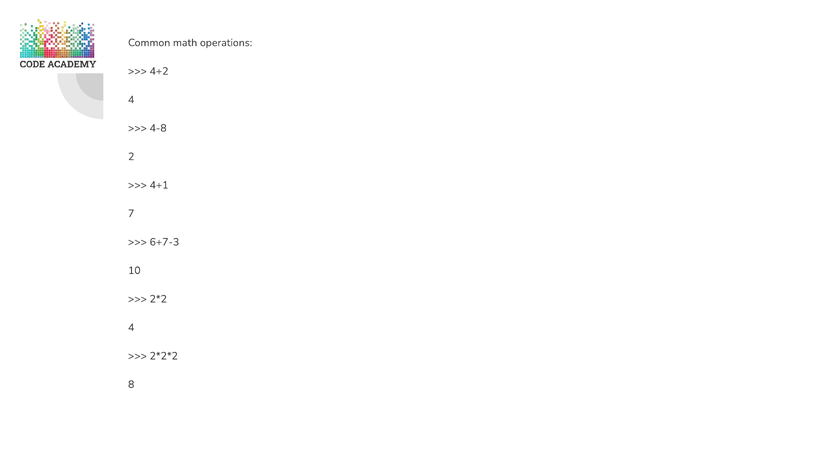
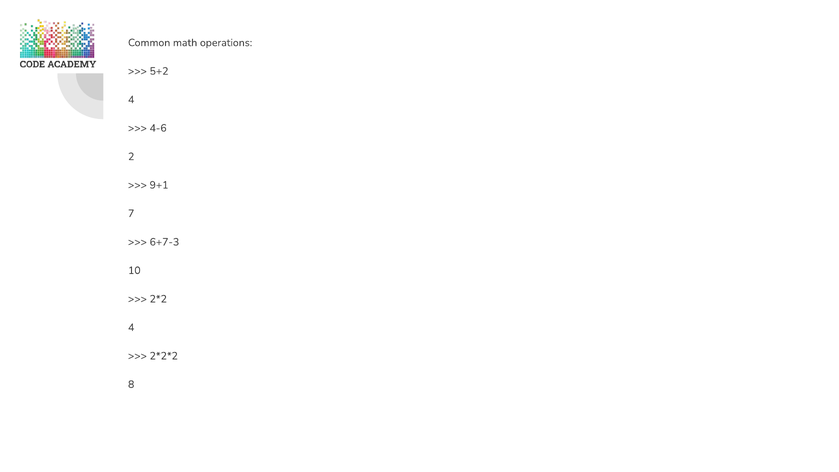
4+2: 4+2 -> 5+2 (159, 71)
4-8: 4-8 -> 4-6 (158, 128)
4+1: 4+1 -> 9+1 (159, 185)
